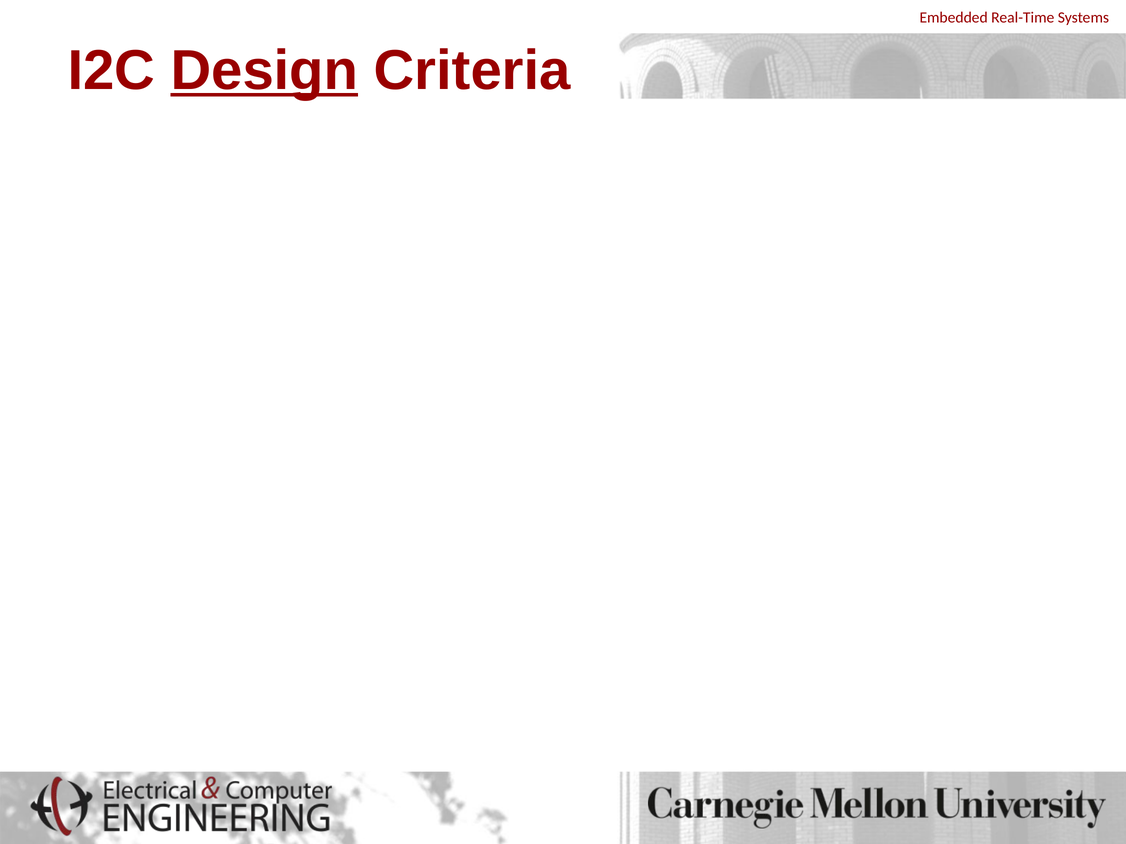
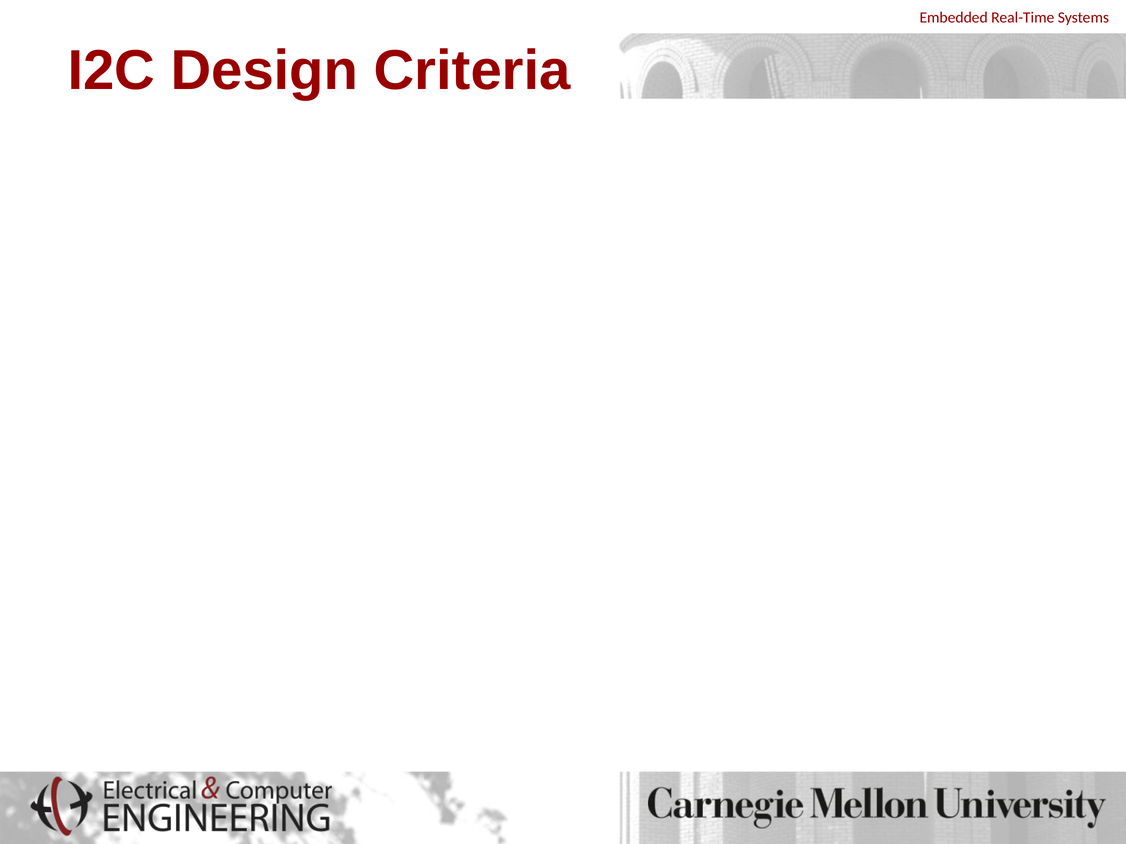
Design underline: present -> none (264, 71)
